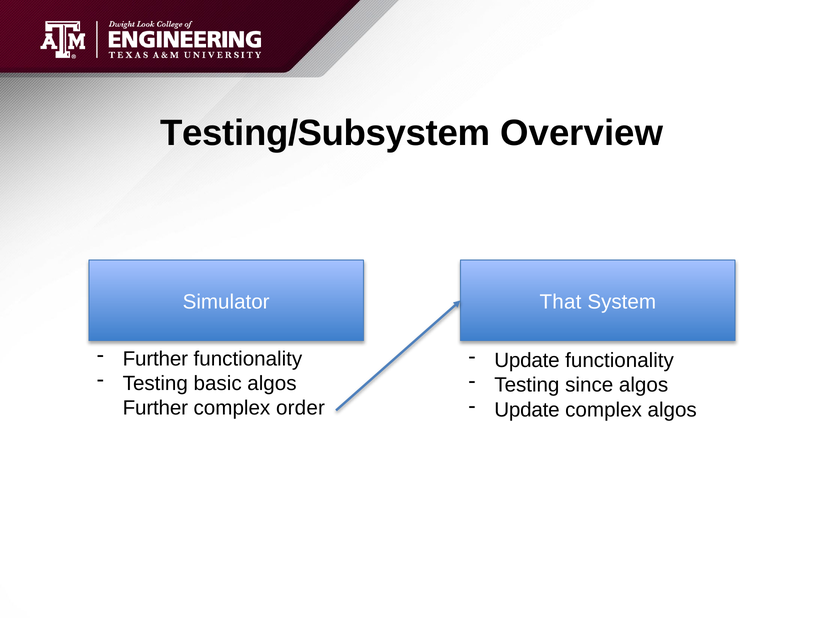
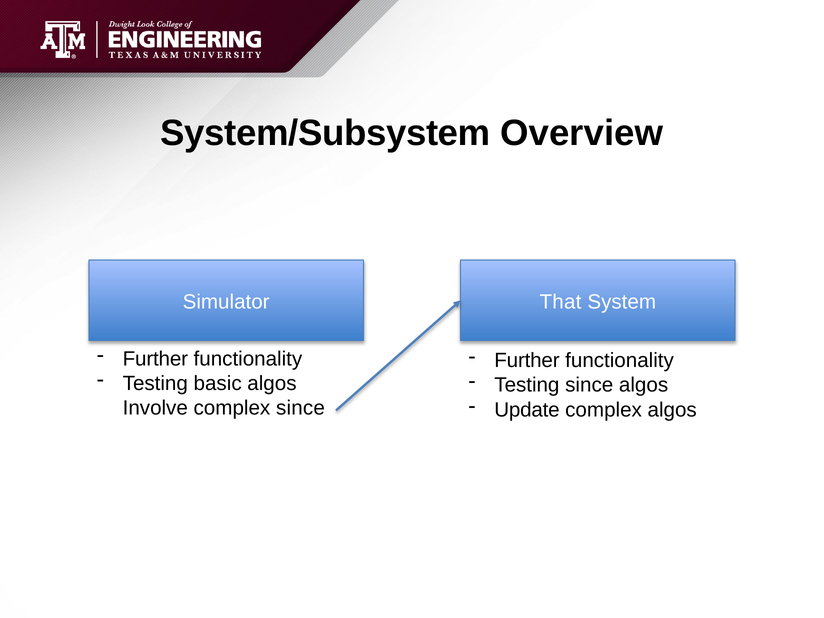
Testing/Subsystem: Testing/Subsystem -> System/Subsystem (325, 133)
Update: Update -> Further (527, 360)
Further: Further -> Involve (155, 408)
complex order: order -> since (300, 408)
